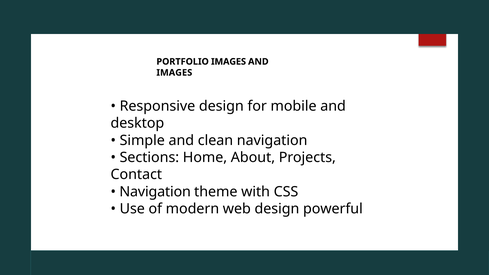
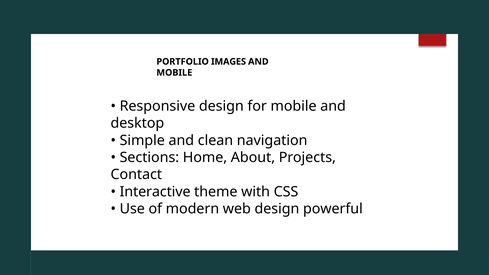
IMAGES: IMAGES -> MOBILE (174, 73)
Navigation: Navigation -> Interactive (155, 192)
